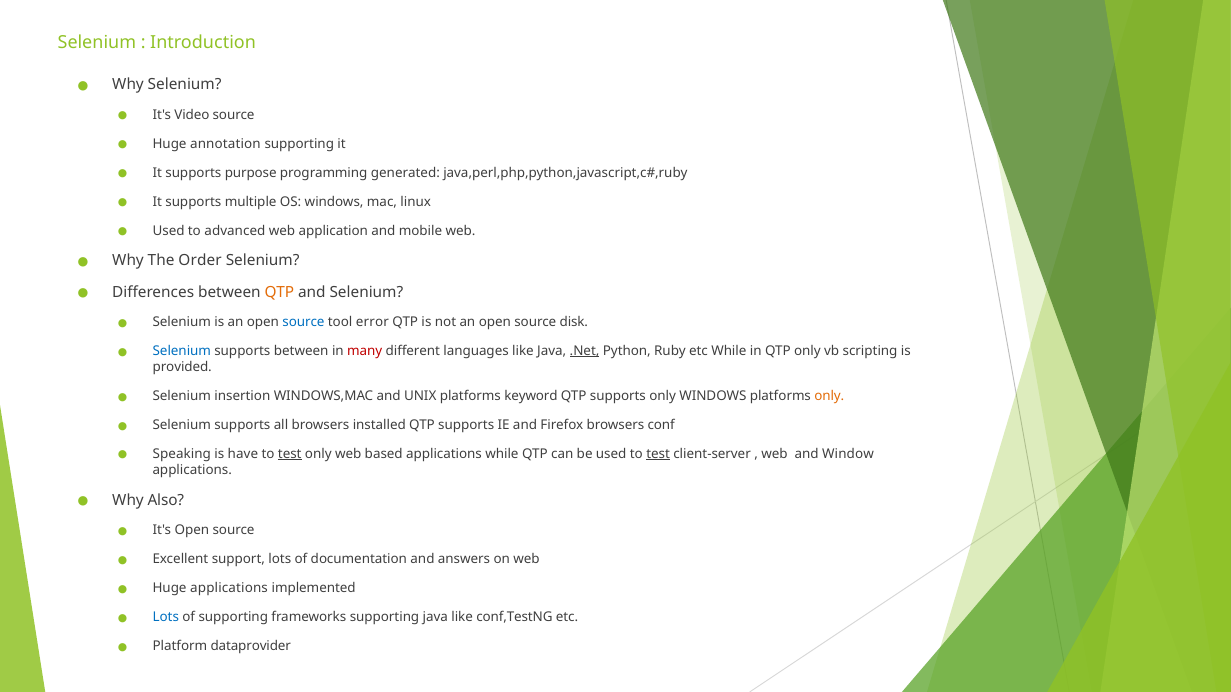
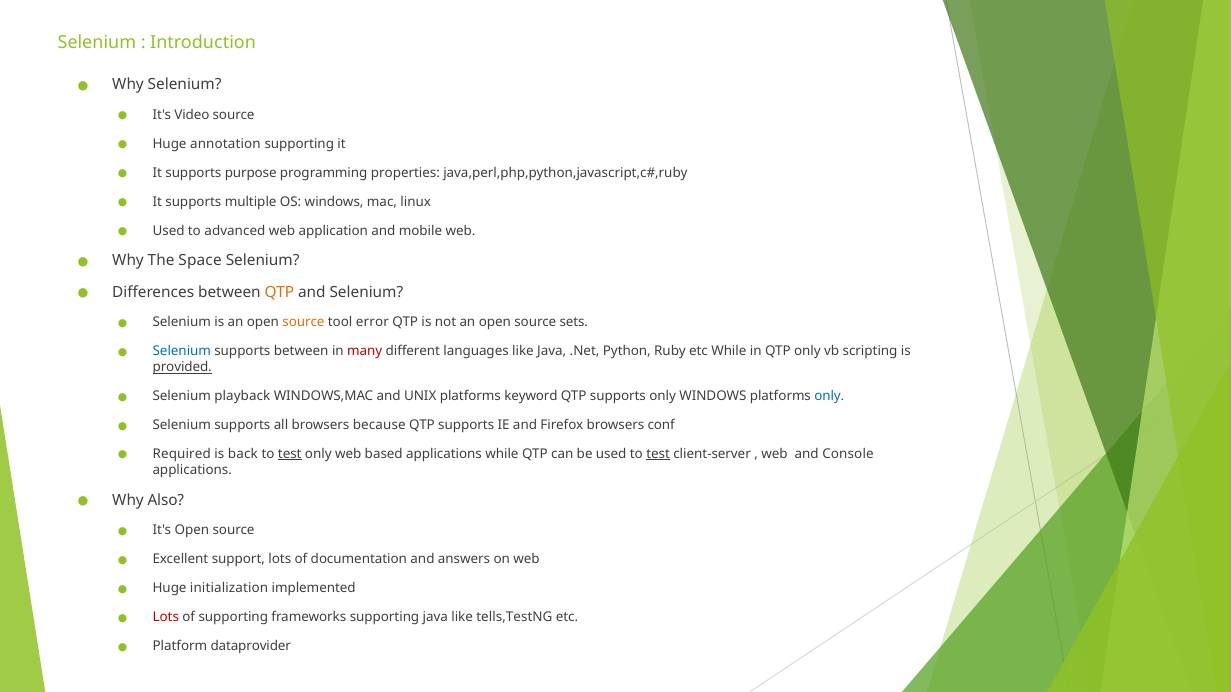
generated: generated -> properties (405, 173)
Order: Order -> Space (200, 261)
source colour: blue -> orange (303, 322)
disk: disk -> sets (574, 322)
.Net underline: present -> none (585, 351)
provided underline: none -> present (182, 367)
insertion: insertion -> playback (242, 396)
only colour: orange -> blue (829, 396)
installed: installed -> because (379, 425)
Speaking: Speaking -> Required (182, 454)
have: have -> back (243, 454)
Window: Window -> Console (848, 454)
Huge applications: applications -> initialization (229, 589)
Lots colour: blue -> red (166, 618)
conf,TestNG: conf,TestNG -> tells,TestNG (514, 618)
